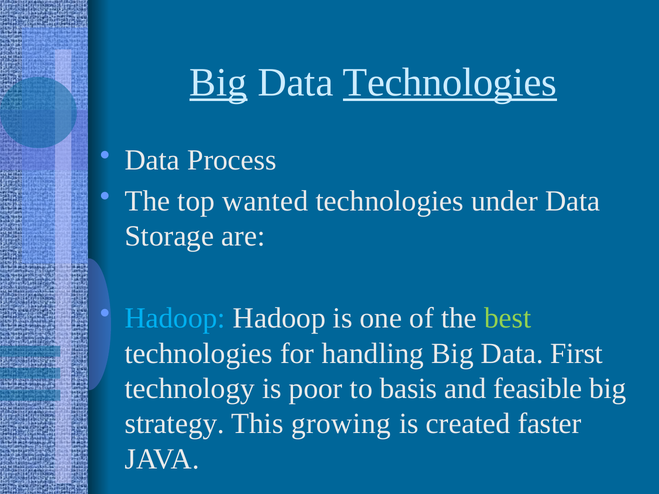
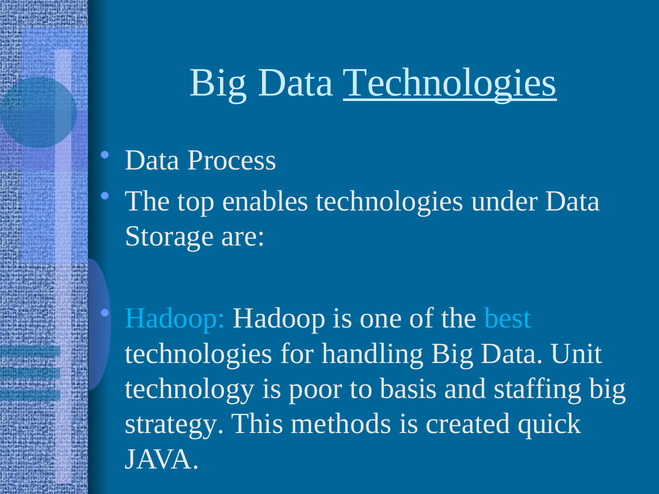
Big underline: present -> none (218, 82)
wanted: wanted -> enables (265, 201)
best colour: light green -> light blue (508, 318)
First: First -> Unit (576, 354)
feasible: feasible -> staffing (538, 389)
growing: growing -> methods (341, 424)
faster: faster -> quick (550, 424)
